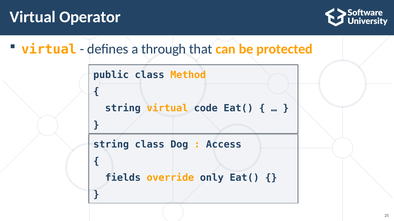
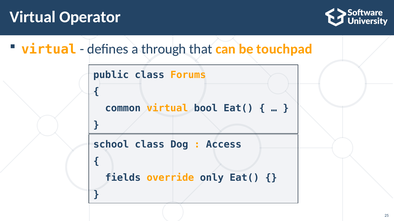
protected: protected -> touchpad (284, 49)
Method: Method -> Forums (188, 75)
string: string -> common (123, 108)
code: code -> bool (206, 108)
string: string -> school (111, 145)
